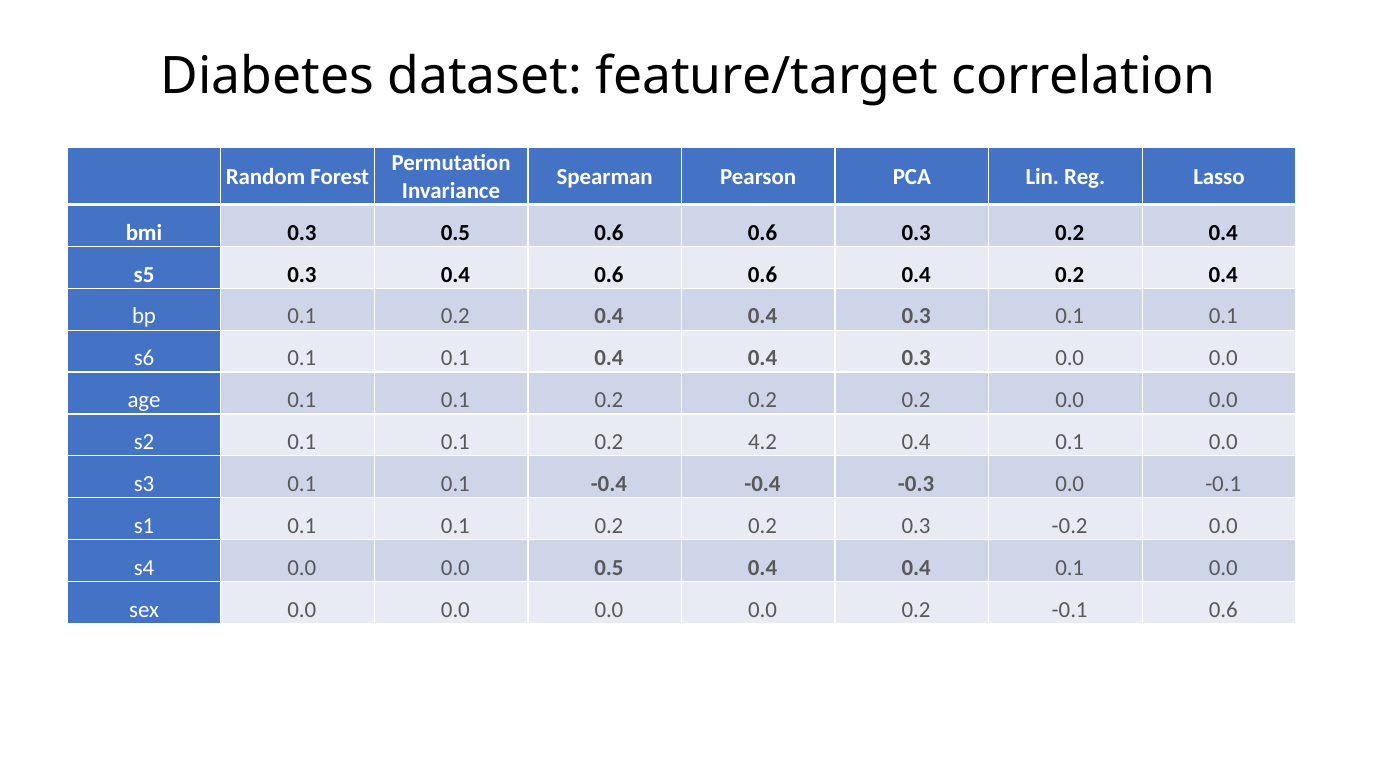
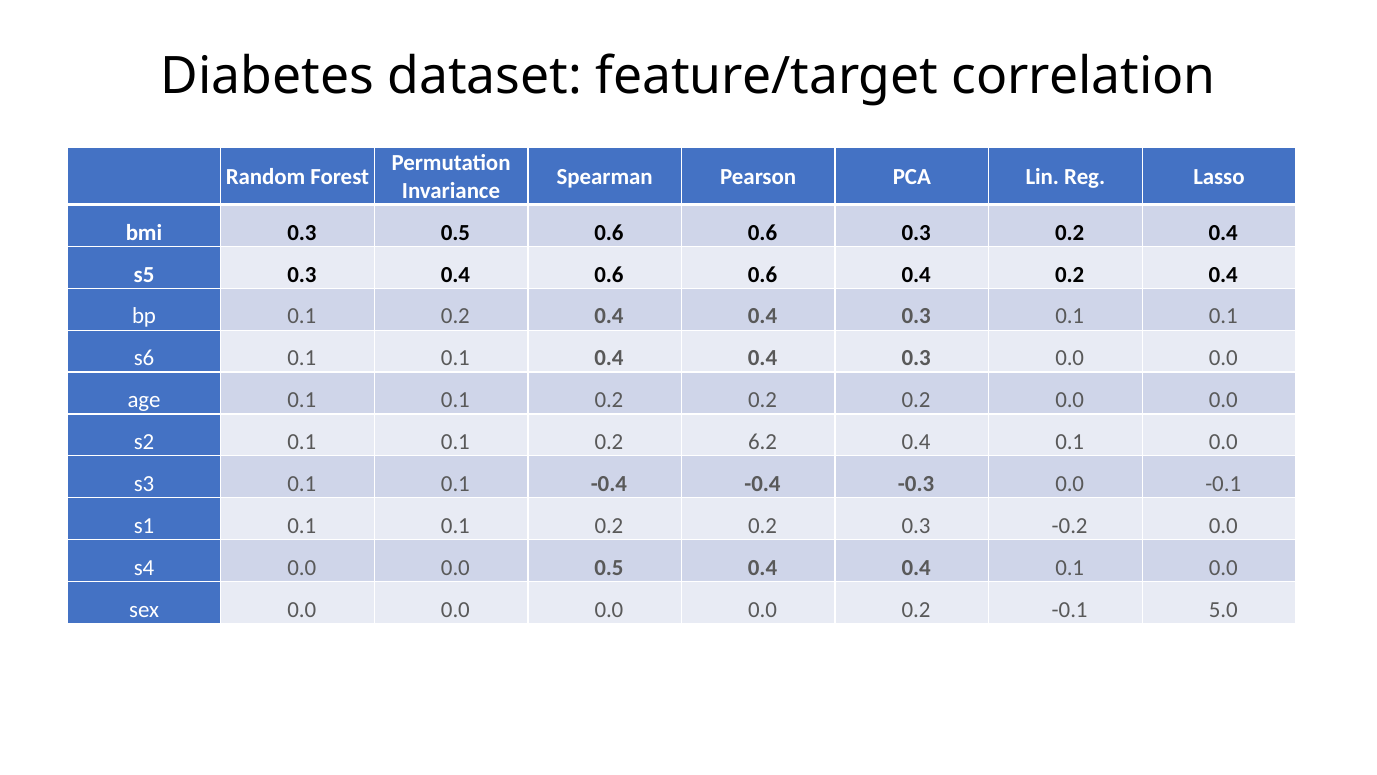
4.2: 4.2 -> 6.2 (763, 442)
-0.1 0.6: 0.6 -> 5.0 (1223, 609)
